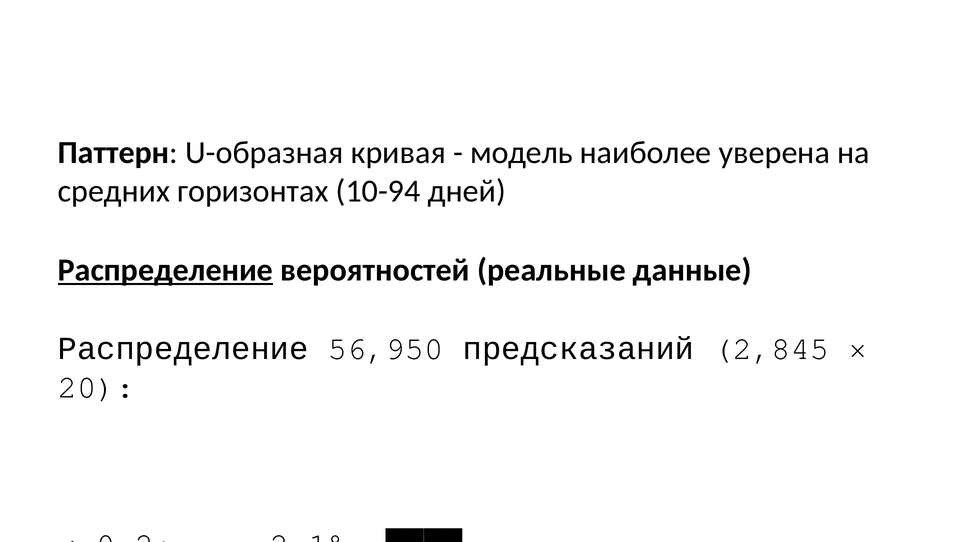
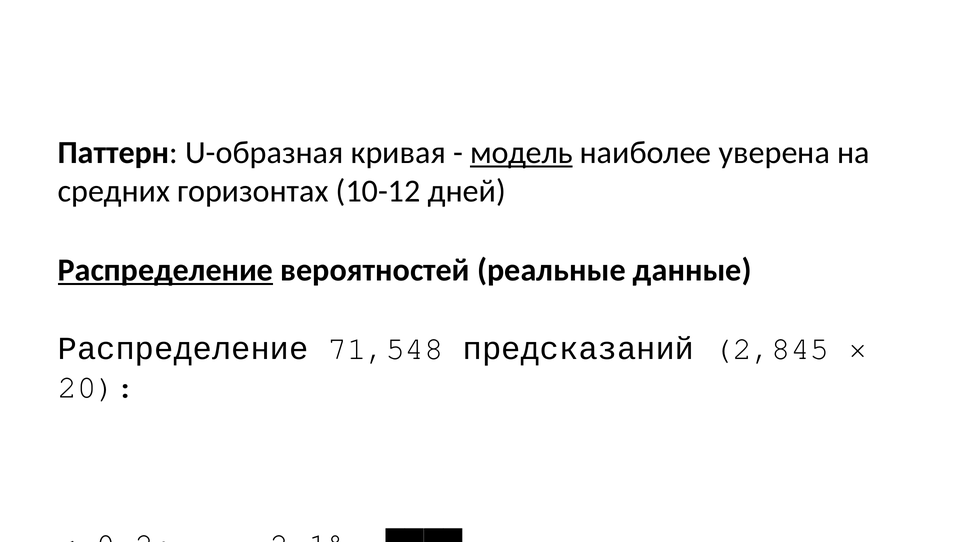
модель underline: none -> present (521, 153)
10-94: 10-94 -> 10-12 (378, 191)
56,950: 56,950 -> 71,548 (386, 349)
